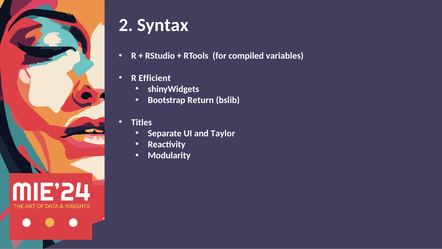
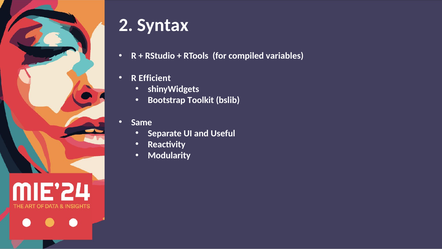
Return: Return -> Toolkit (201, 100)
Titles: Titles -> Same (142, 122)
Taylor: Taylor -> Useful (223, 133)
